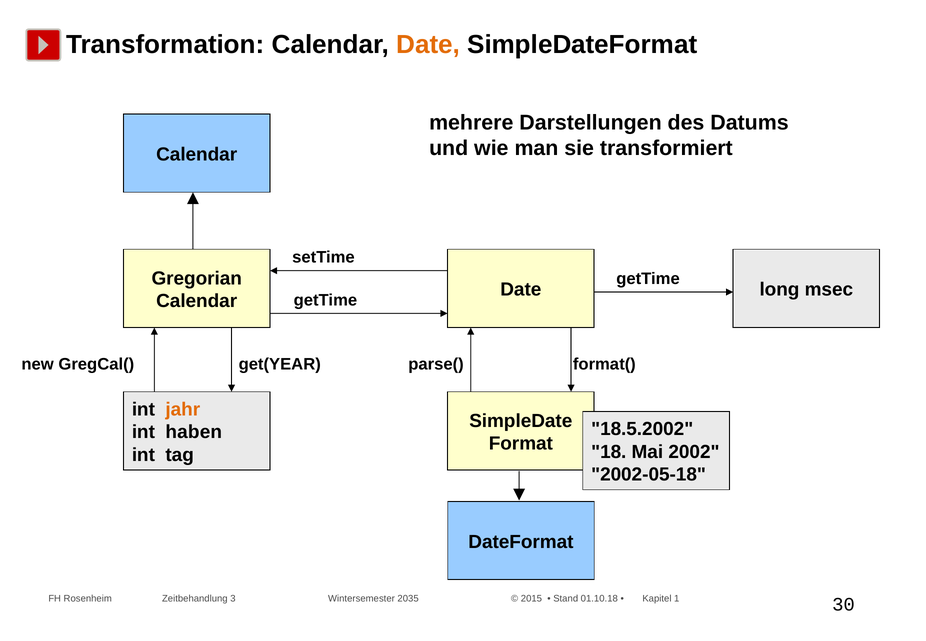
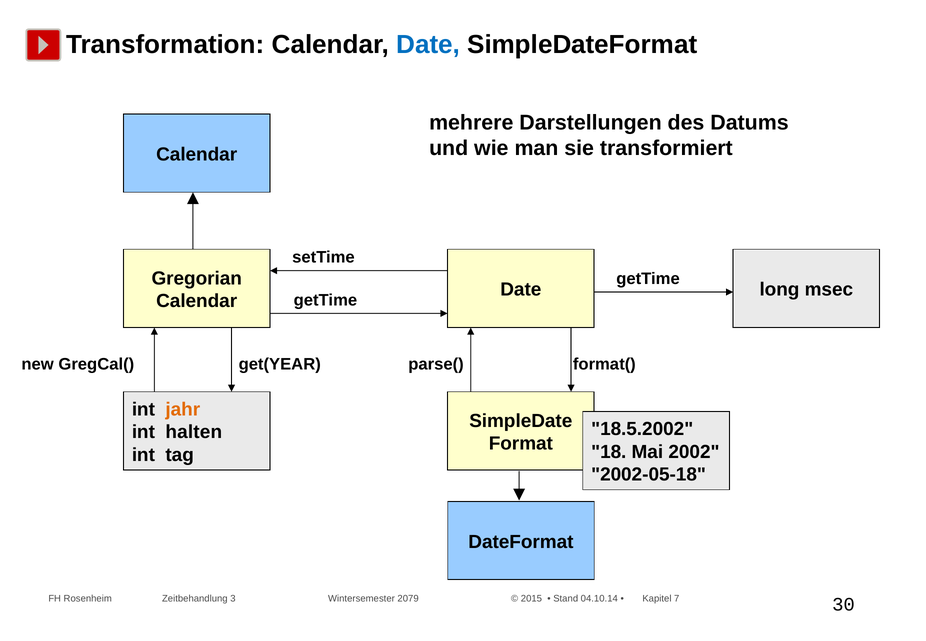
Date colour: orange -> blue (428, 45)
haben: haben -> halten (194, 432)
2035: 2035 -> 2079 (408, 599)
01.10.18: 01.10.18 -> 04.10.14 (599, 599)
1: 1 -> 7 (677, 599)
